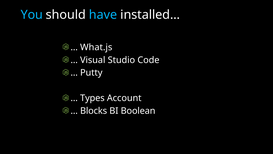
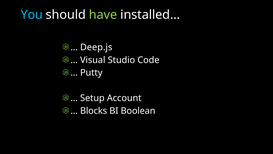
have colour: light blue -> light green (103, 15)
What.js: What.js -> Deep.js (96, 47)
Types: Types -> Setup (92, 98)
